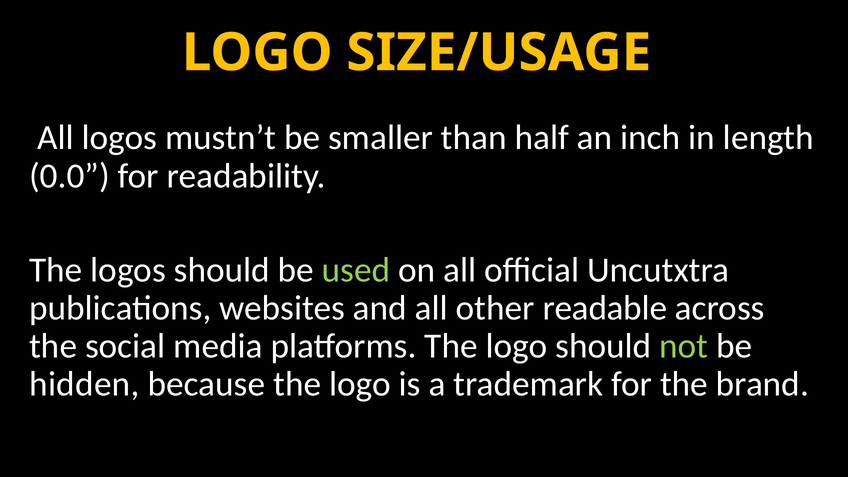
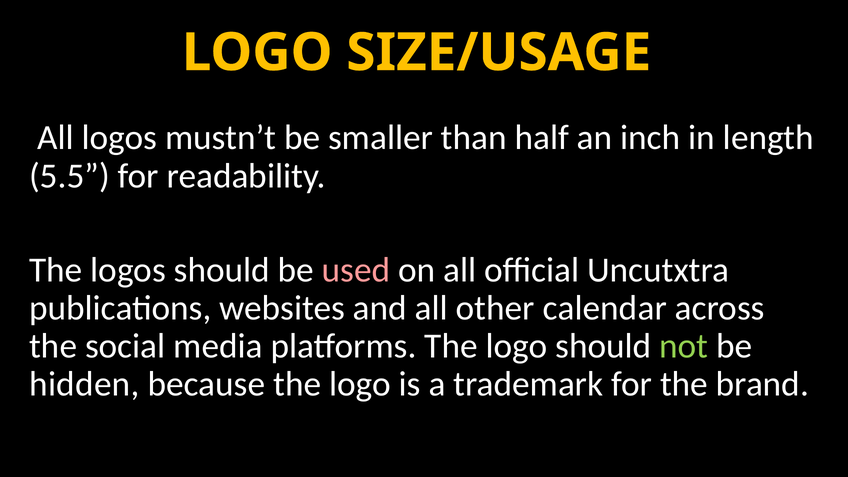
0.0: 0.0 -> 5.5 (70, 176)
used colour: light green -> pink (356, 270)
readable: readable -> calendar (605, 308)
